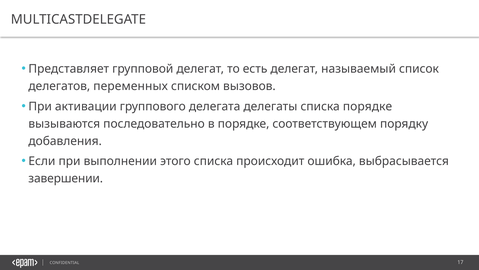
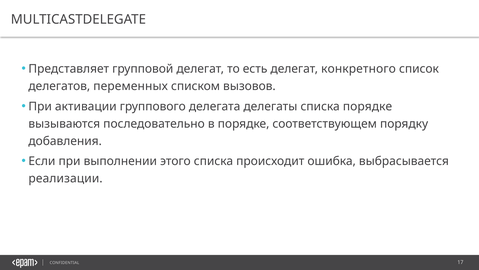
называемый: называемый -> конкретного (358, 69)
завершении: завершении -> реализации (66, 178)
